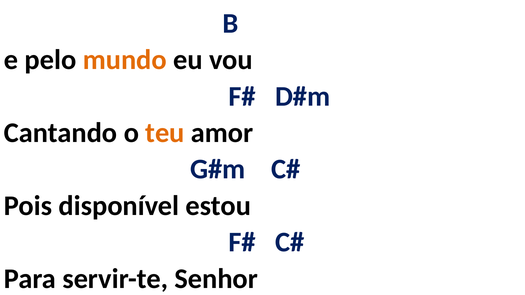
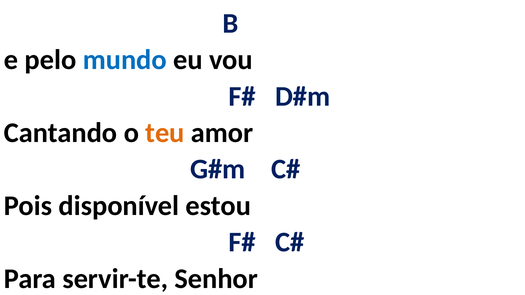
mundo colour: orange -> blue (125, 60)
